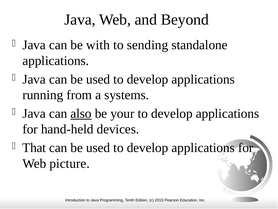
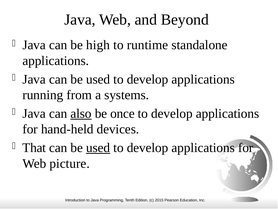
with: with -> high (98, 45)
sending: sending -> runtime (148, 45)
your: your -> once (123, 113)
used underline: none -> present (98, 147)
